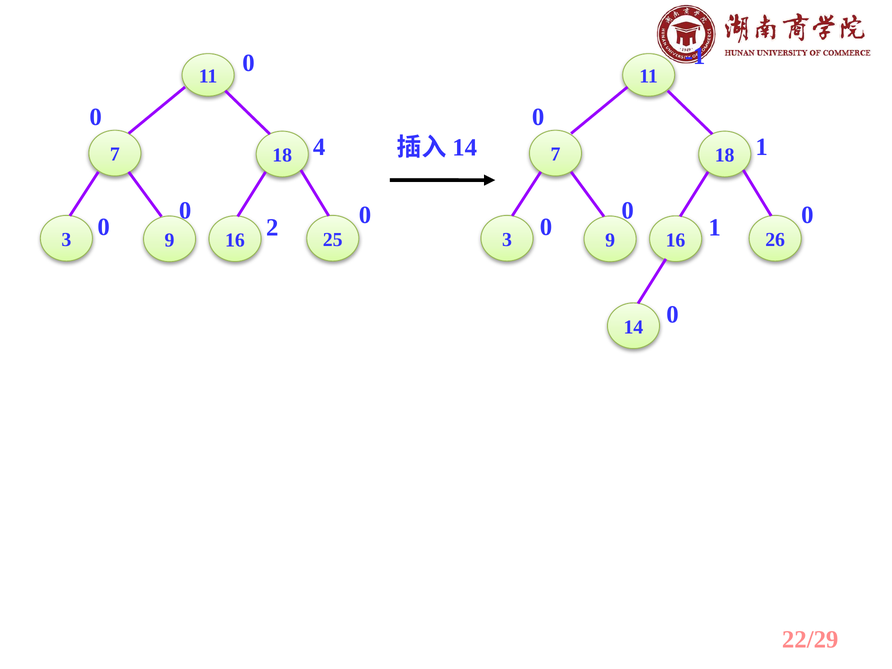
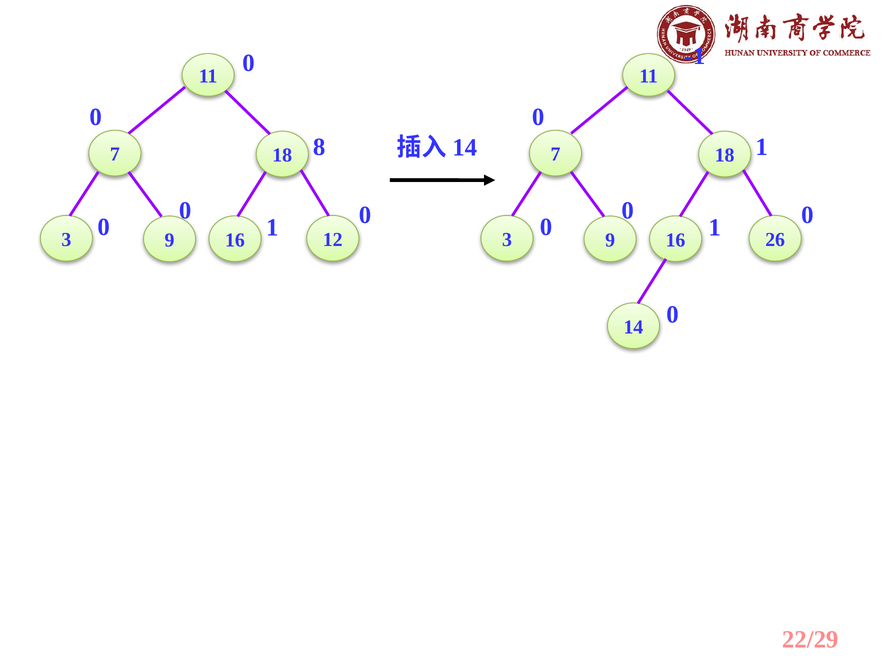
4: 4 -> 8 (319, 147)
25: 25 -> 12 (333, 240)
2: 2 -> 1 (272, 228)
